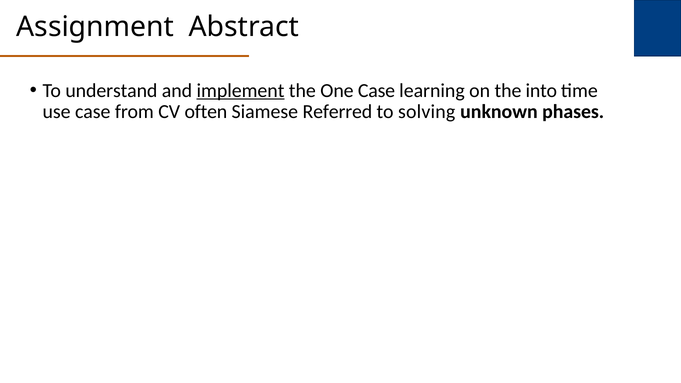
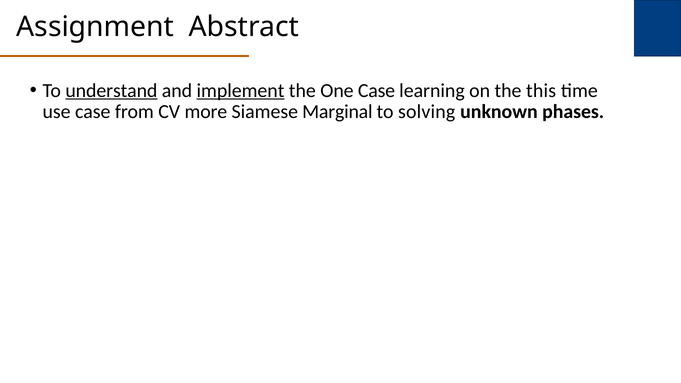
understand underline: none -> present (111, 90)
into: into -> this (541, 90)
often: often -> more (206, 112)
Referred: Referred -> Marginal (337, 112)
